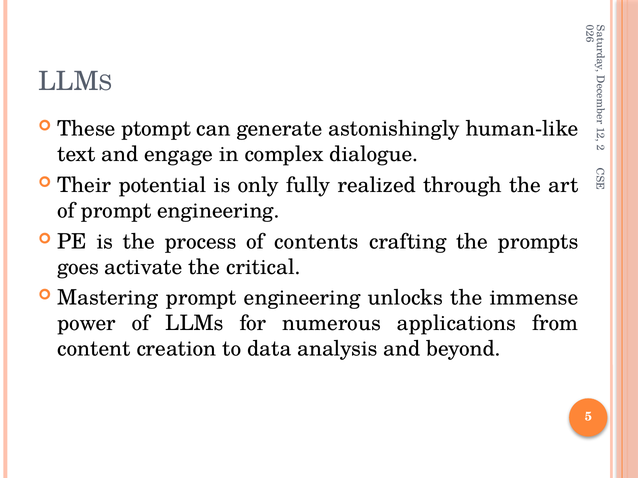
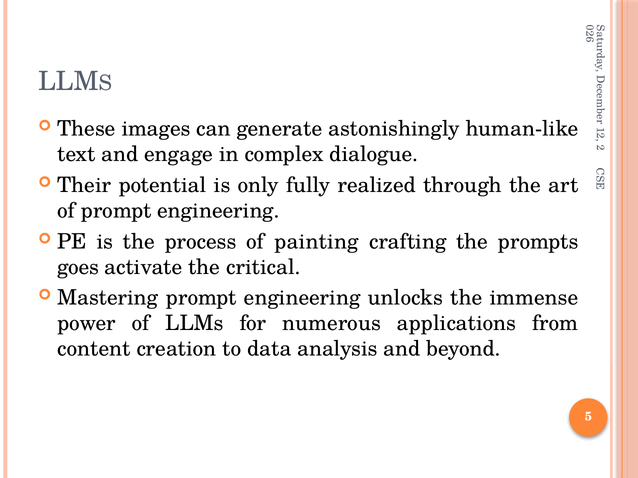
ptompt: ptompt -> images (156, 129)
contents: contents -> painting (316, 242)
